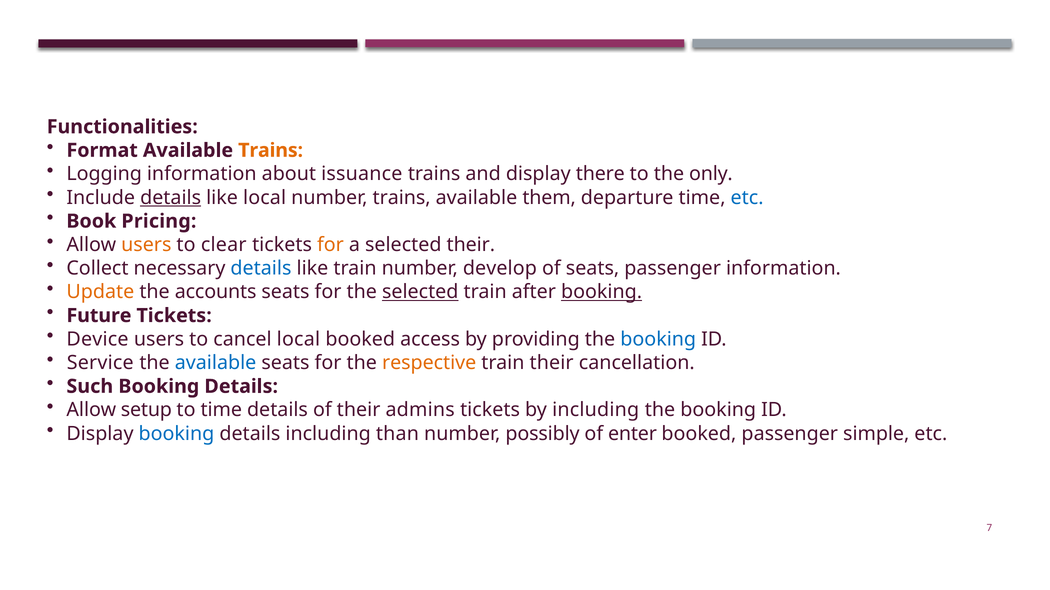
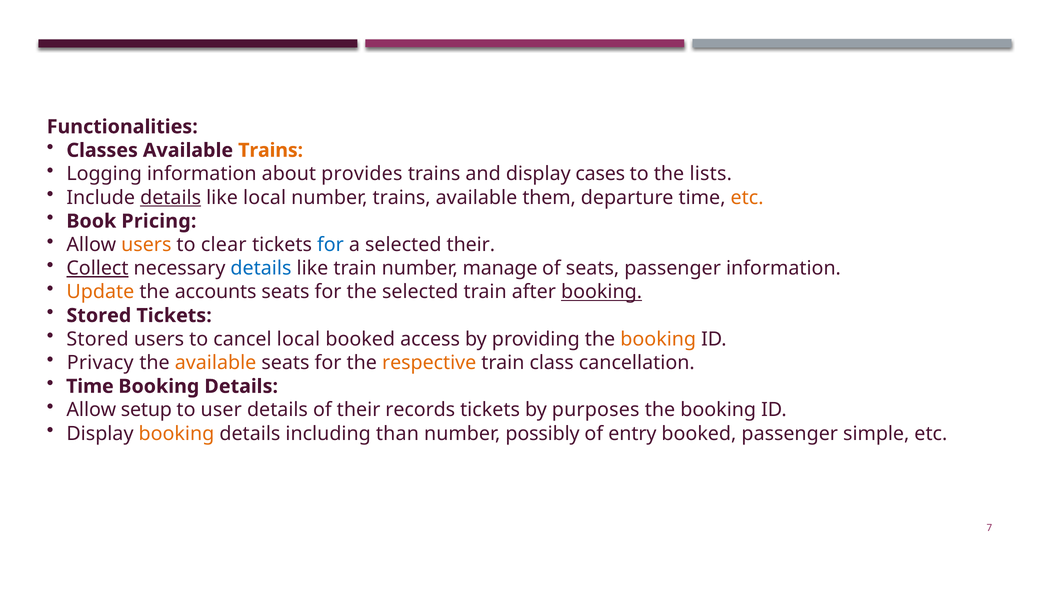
Format: Format -> Classes (102, 151)
issuance: issuance -> provides (362, 174)
there: there -> cases (600, 174)
only: only -> lists (711, 174)
etc colour: blue -> orange (747, 198)
for colour: orange -> blue (330, 245)
Collect underline: none -> present (97, 269)
develop: develop -> manage (500, 269)
selected underline: present -> none (420, 292)
Future: Future -> Stored (99, 316)
Device: Device -> Stored (98, 340)
booking colour: blue -> orange (658, 340)
Service: Service -> Privacy (100, 363)
available colour: blue -> orange (216, 363)
train their: their -> class (552, 363)
Such: Such -> Time (90, 387)
to time: time -> user (221, 410)
admins: admins -> records (420, 410)
by including: including -> purposes (596, 410)
booking colour: blue -> orange (176, 434)
enter: enter -> entry (632, 434)
